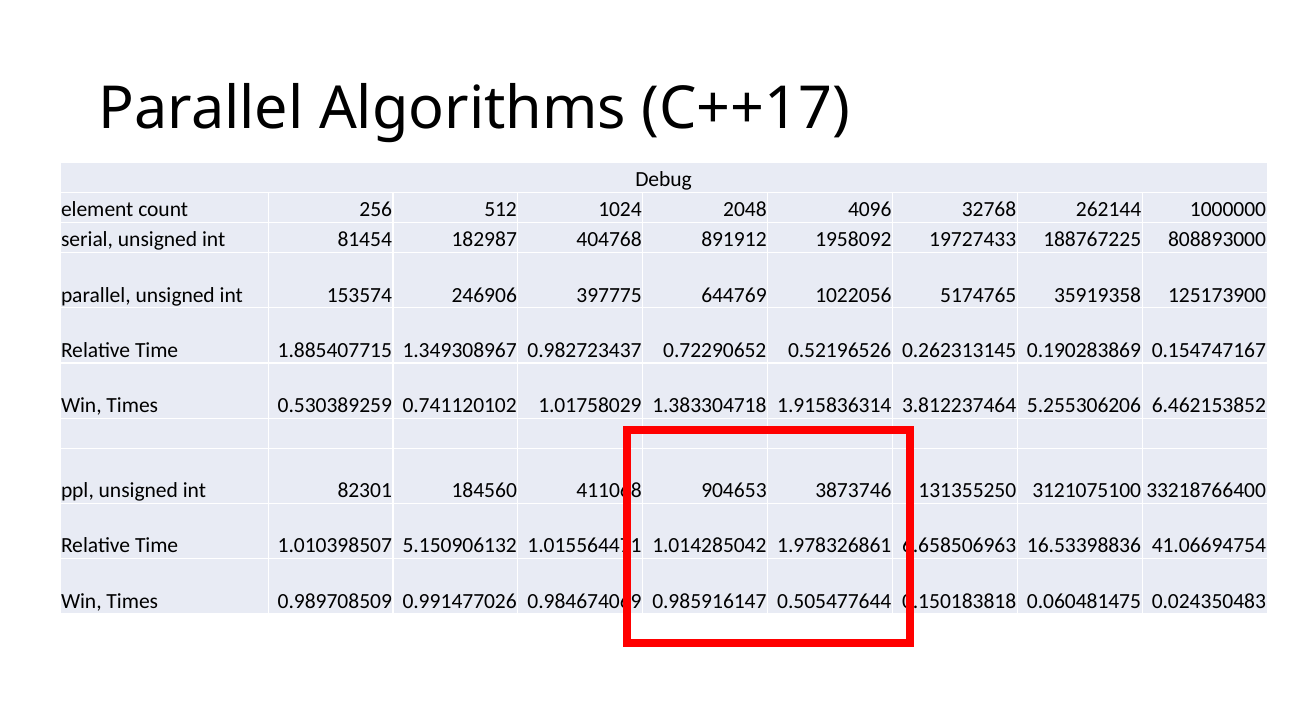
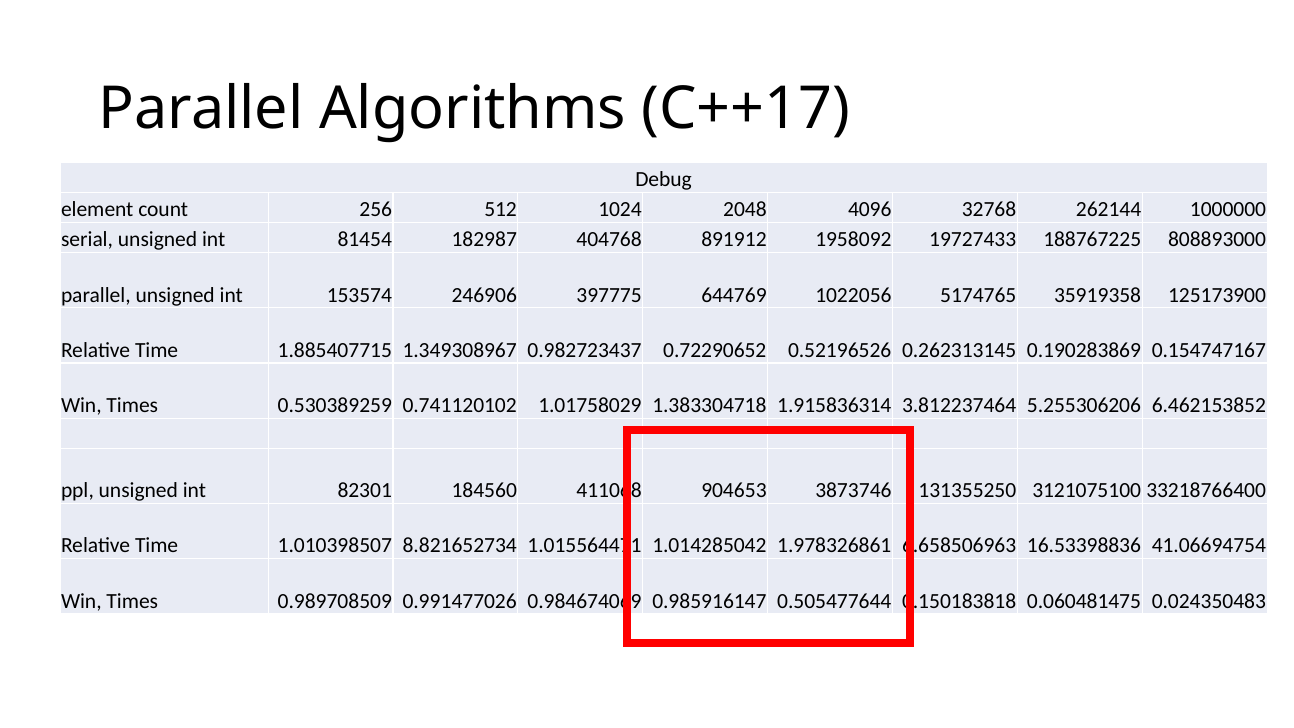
5.150906132: 5.150906132 -> 8.821652734 (460, 546)
